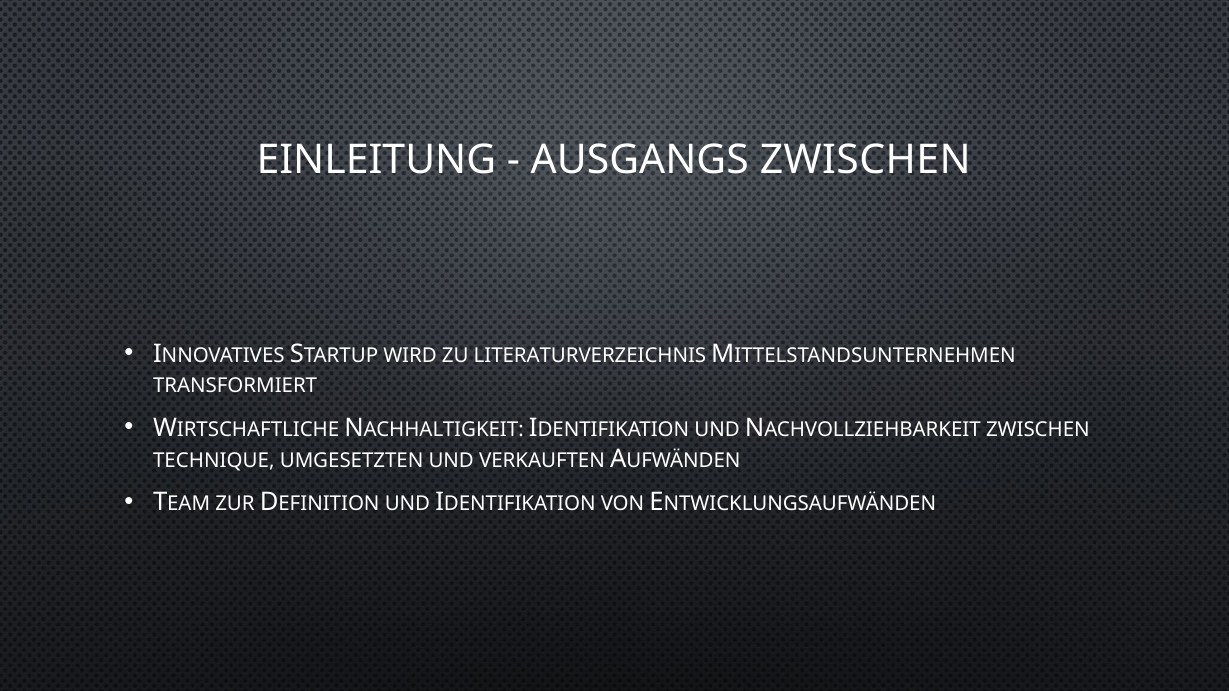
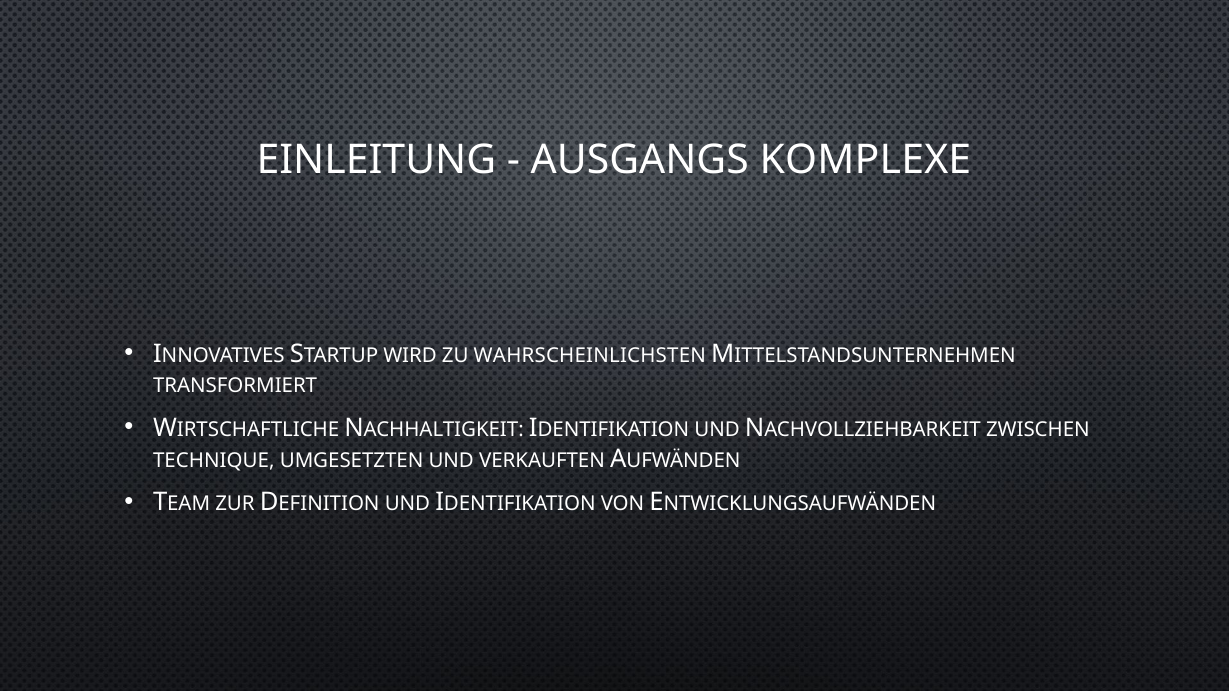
AUSGANGS ZWISCHEN: ZWISCHEN -> KOMPLEXE (865, 160)
LITERATURVERZEICHNIS: LITERATURVERZEICHNIS -> WAHRSCHEINLICHSTEN (590, 355)
